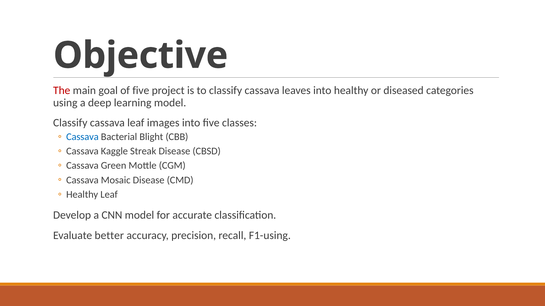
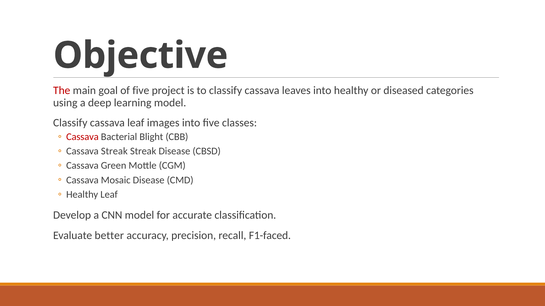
Cassava colour: blue -> red (82, 137)
Cassava Kaggle: Kaggle -> Streak (114, 151)
F1-using: F1-using -> F1-faced (270, 236)
